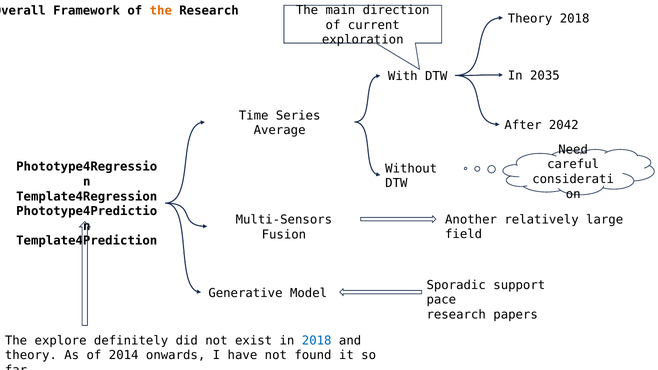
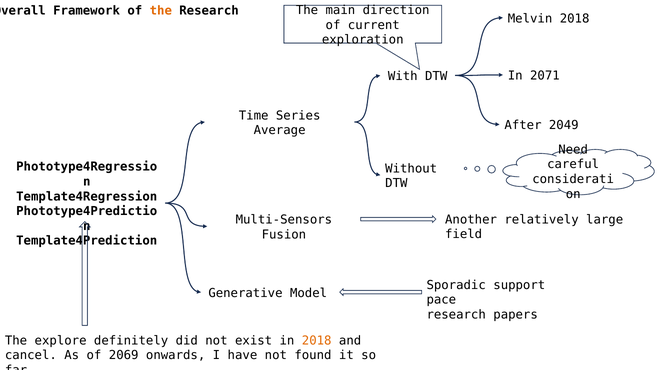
Theory: Theory -> Melvin (530, 19)
2035: 2035 -> 2071 (545, 76)
2042: 2042 -> 2049 (564, 125)
2018 colour: blue -> orange (317, 341)
theory: theory -> cancel (31, 355)
2014: 2014 -> 2069 (124, 355)
